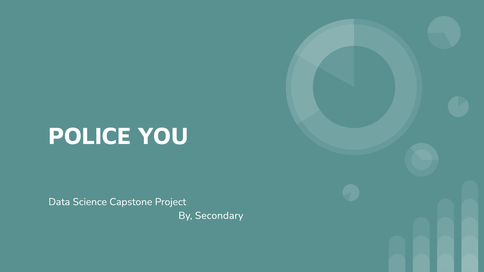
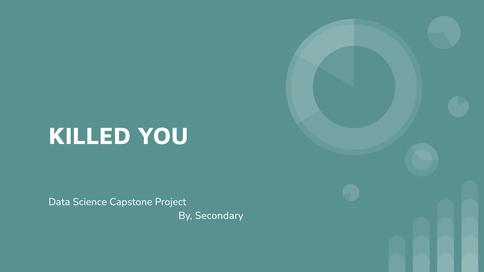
POLICE: POLICE -> KILLED (90, 136)
